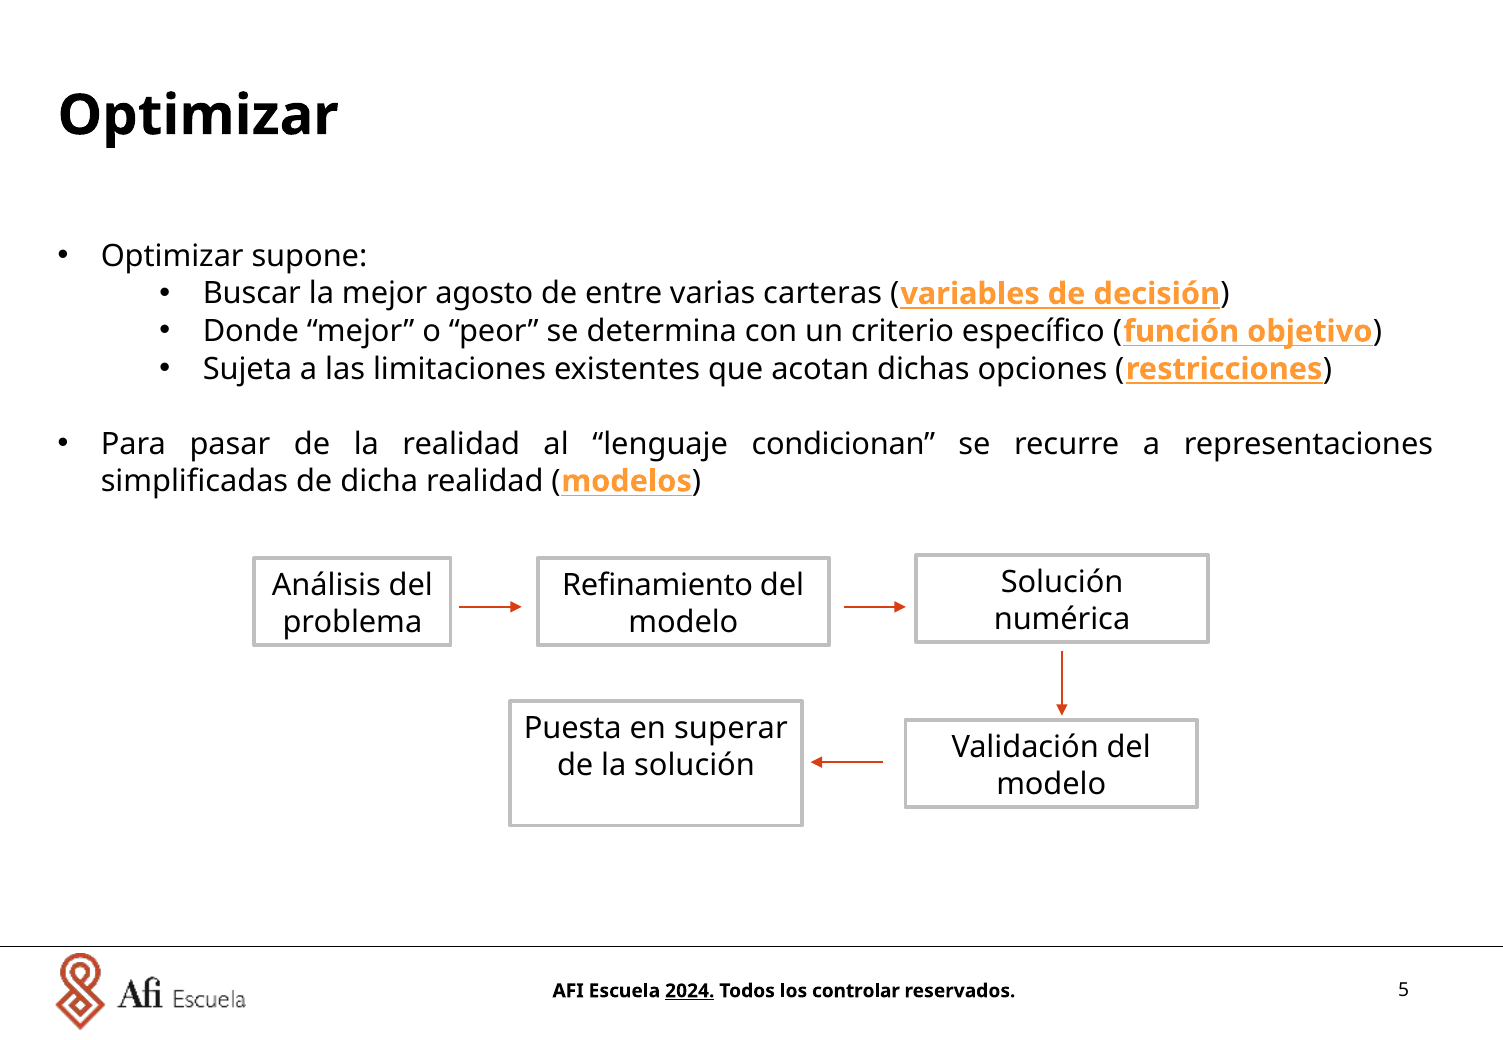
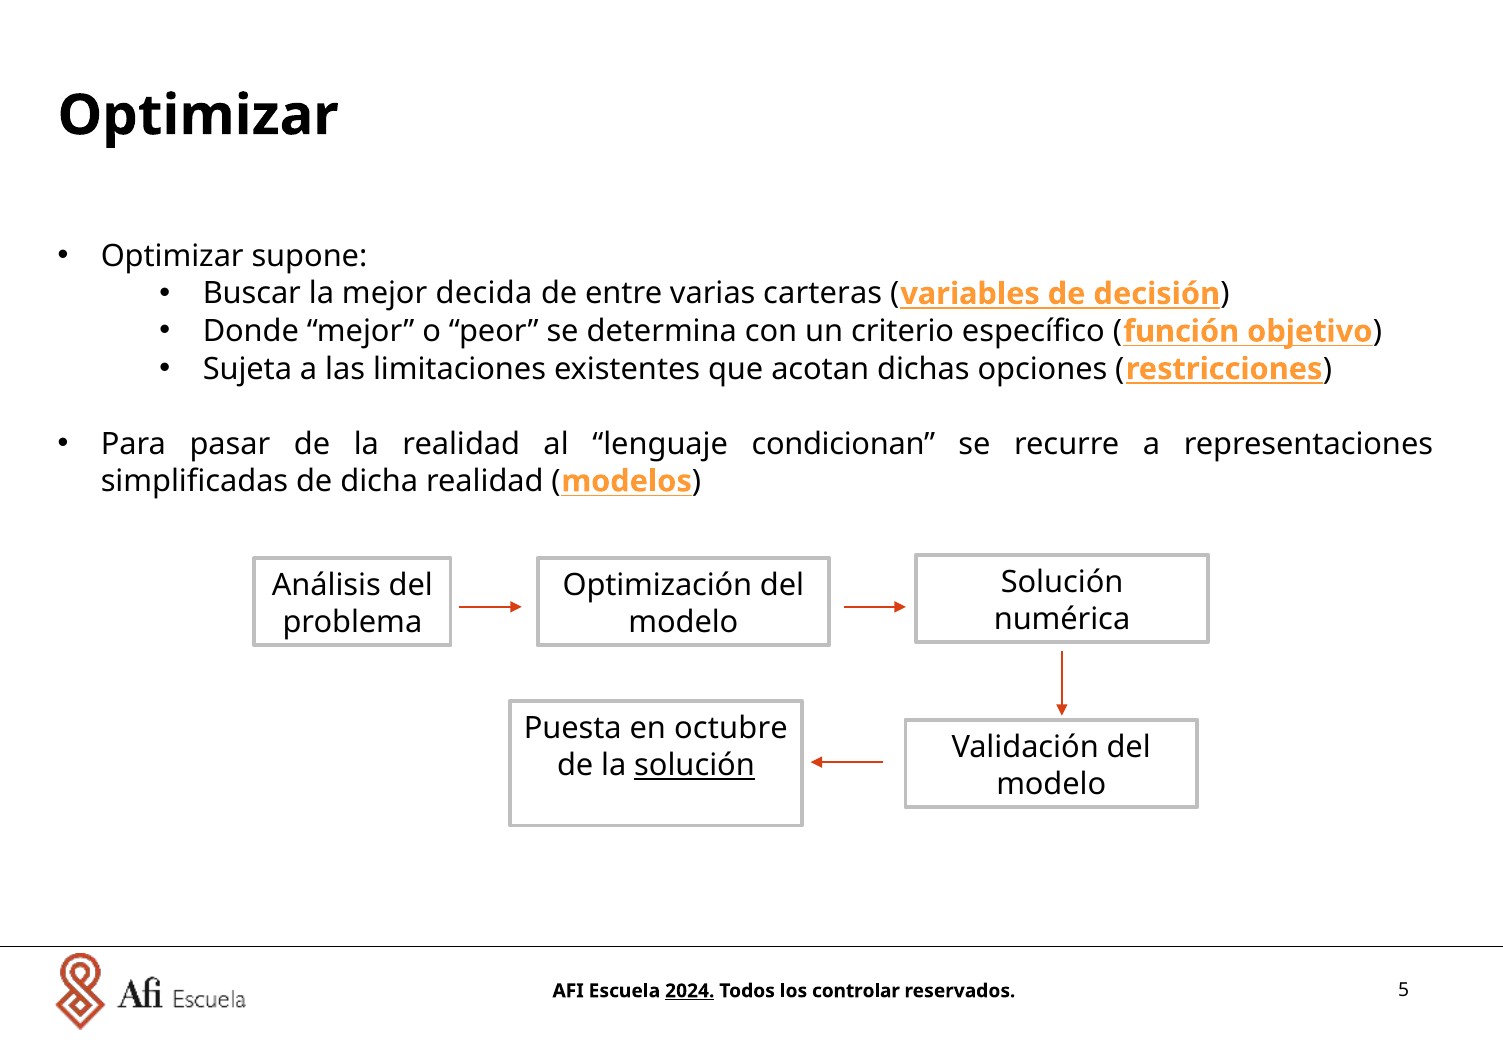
agosto: agosto -> decida (484, 294)
Refinamiento: Refinamiento -> Optimización (657, 586)
superar: superar -> octubre (731, 729)
solución underline: none -> present (695, 766)
